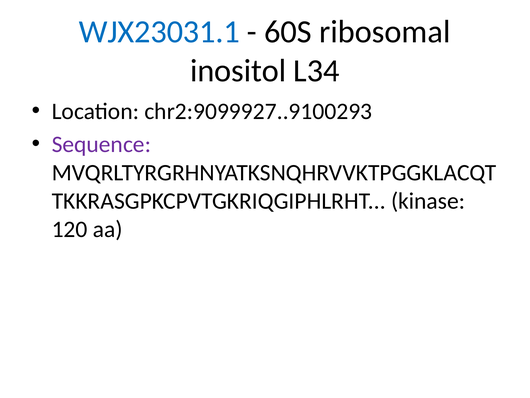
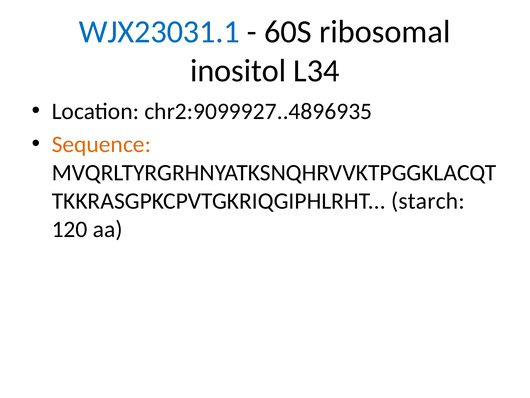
chr2:9099927..9100293: chr2:9099927..9100293 -> chr2:9099927..4896935 (258, 111)
Sequence colour: purple -> orange (101, 144)
kinase: kinase -> starch (428, 201)
